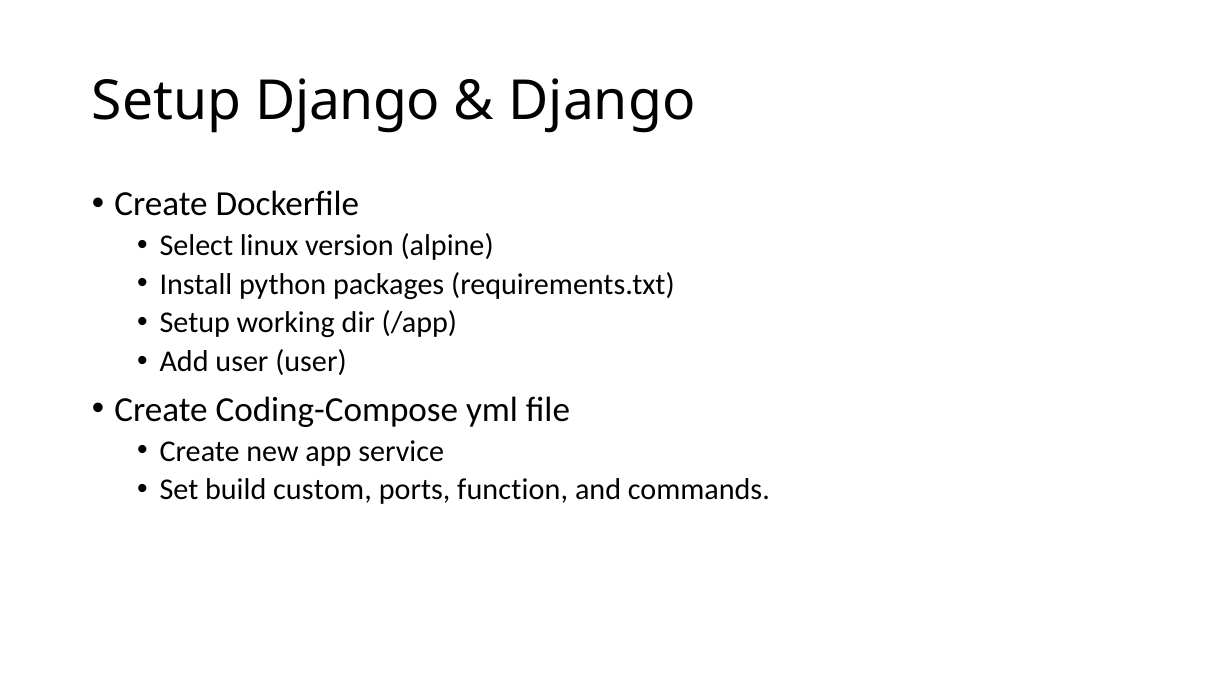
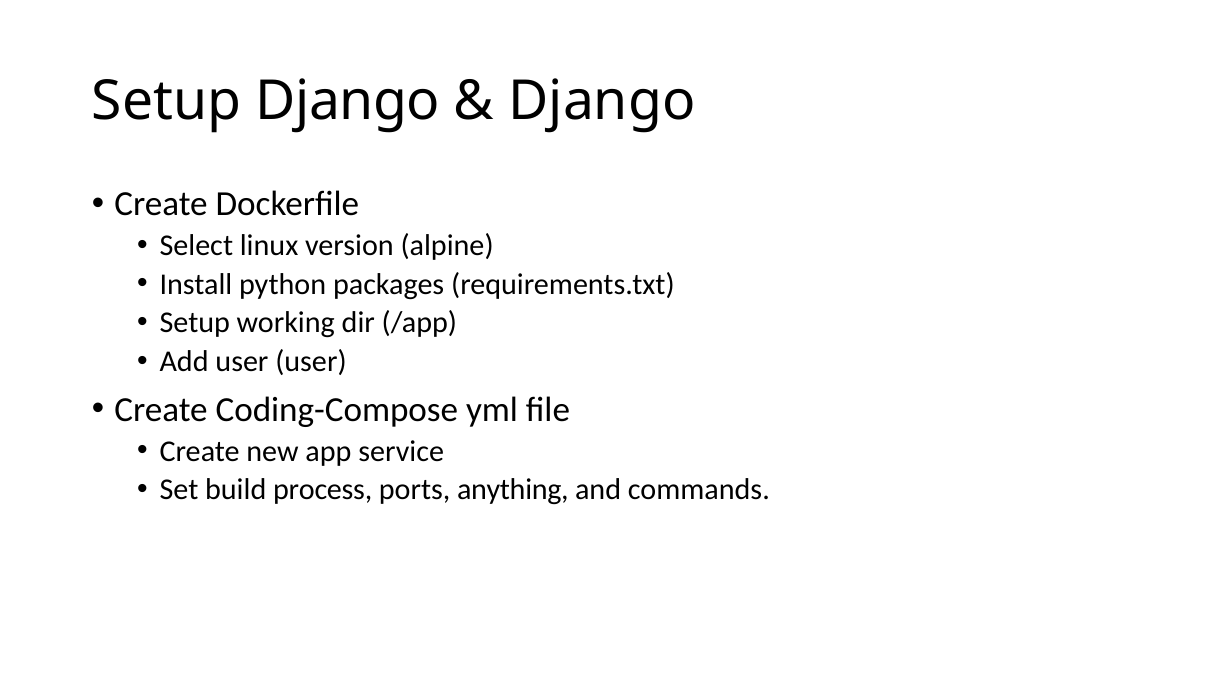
custom: custom -> process (323, 490)
function: function -> anything (513, 490)
